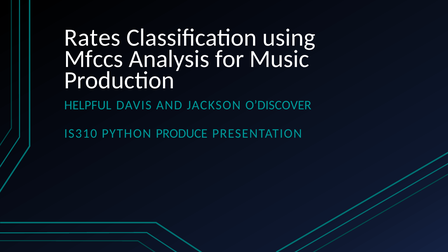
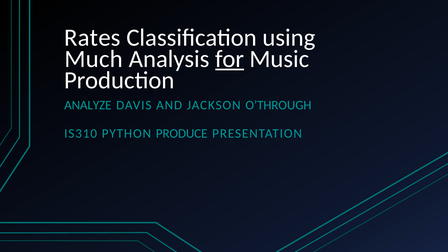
Mfccs: Mfccs -> Much (94, 59)
for underline: none -> present (230, 59)
HELPFUL: HELPFUL -> ANALYZE (88, 105)
O’DISCOVER: O’DISCOVER -> O’THROUGH (278, 105)
